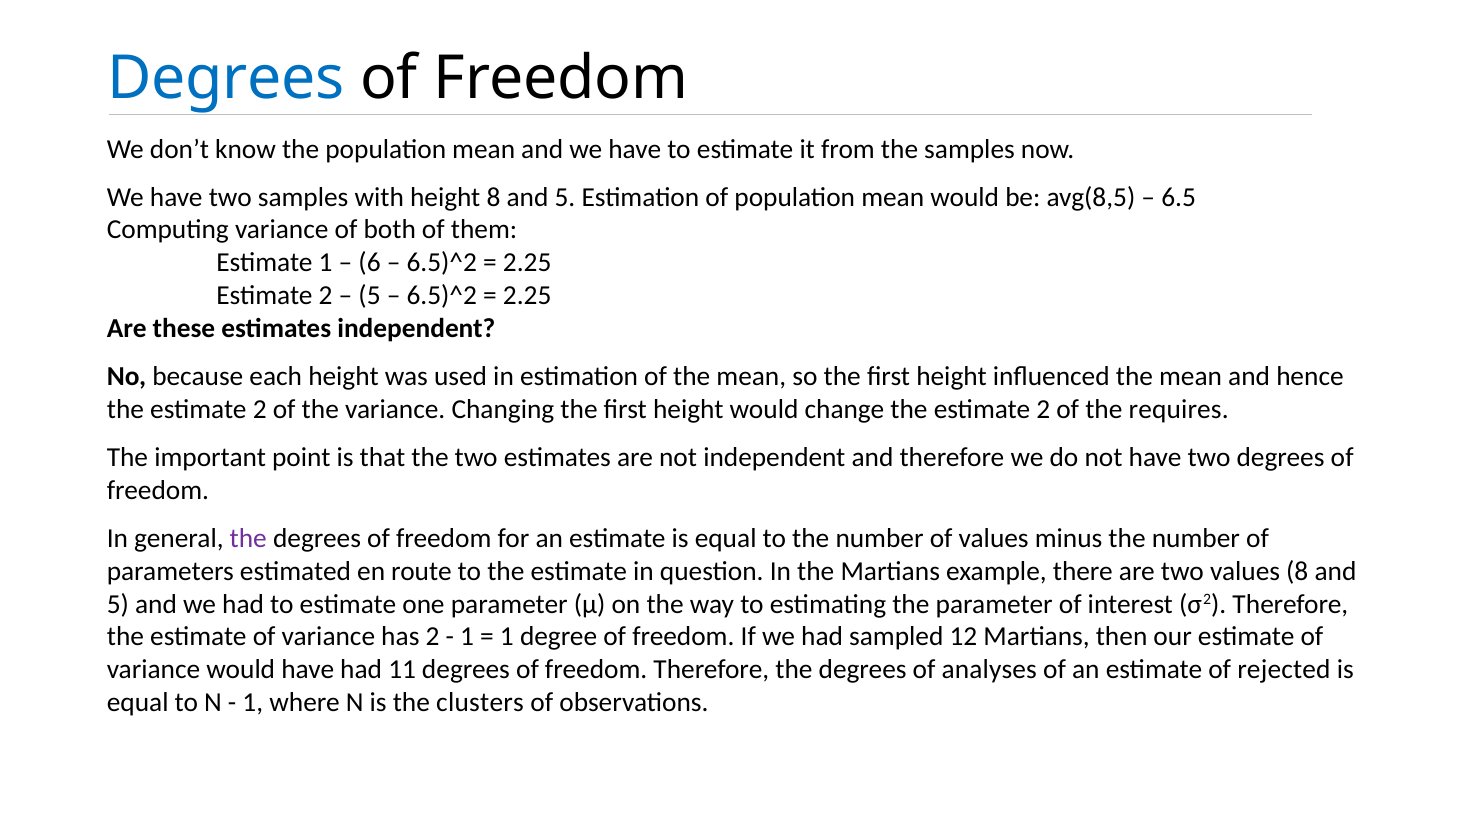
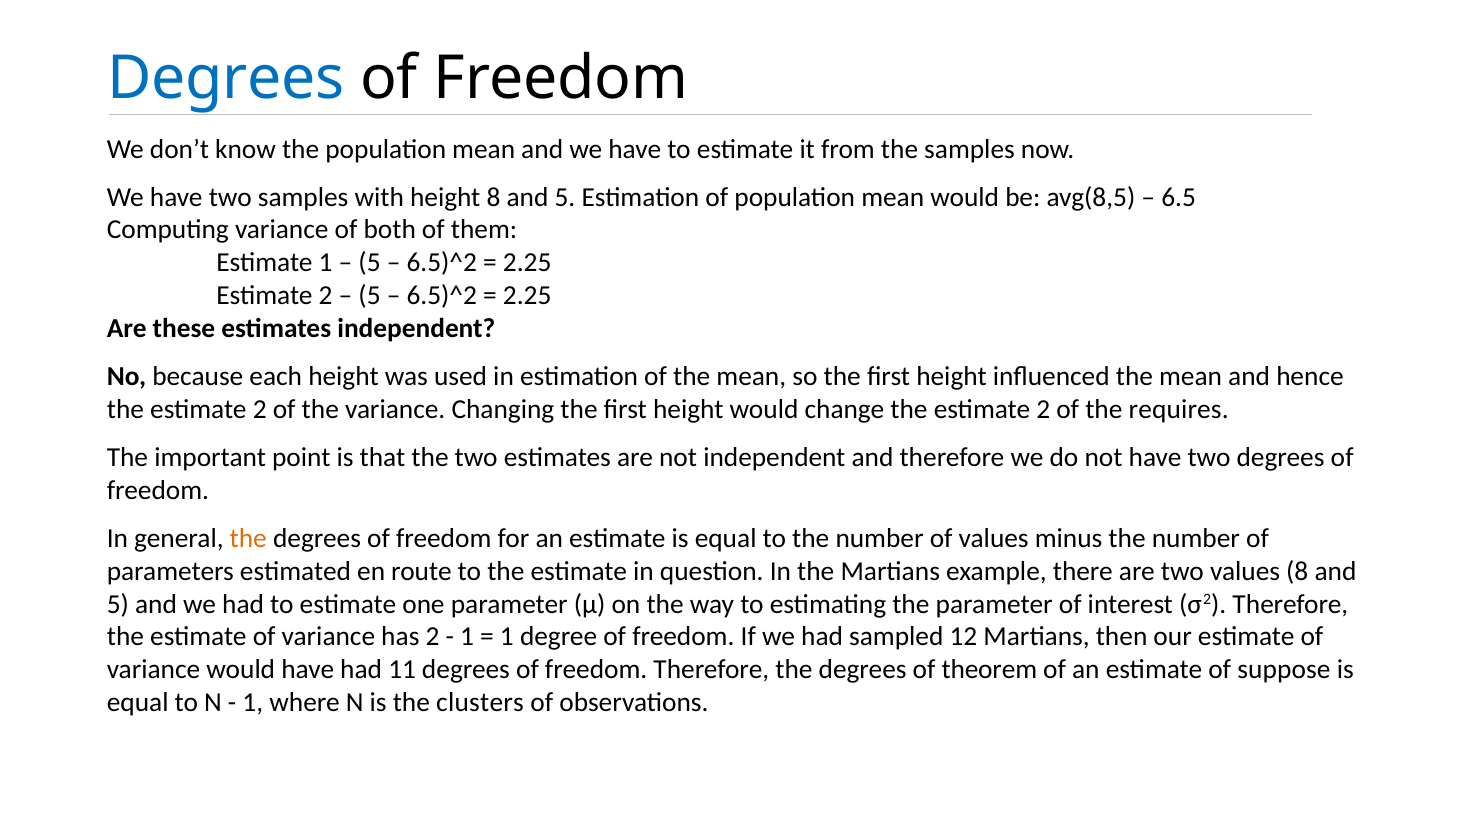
6: 6 -> 5 (370, 263)
the colour: purple -> orange (248, 538)
analyses: analyses -> theorem (989, 670)
rejected: rejected -> suppose (1284, 670)
